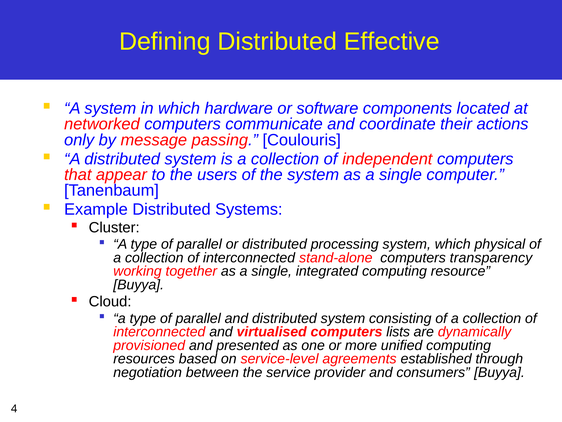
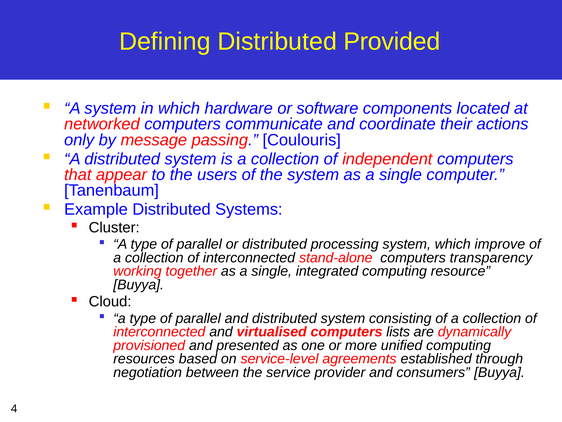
Effective: Effective -> Provided (392, 42)
physical: physical -> improve (500, 244)
